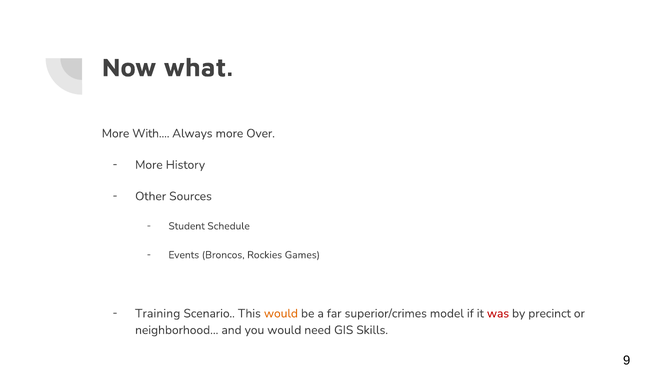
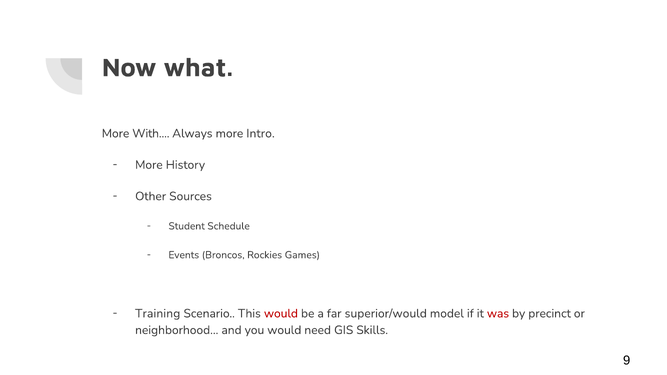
Over: Over -> Intro (261, 133)
would colour: orange -> red (281, 314)
superior/crimes: superior/crimes -> superior/would (386, 314)
